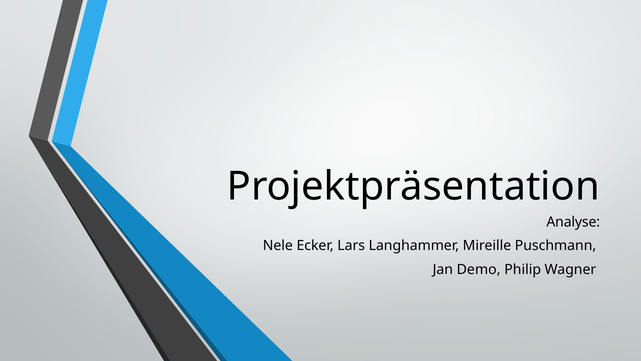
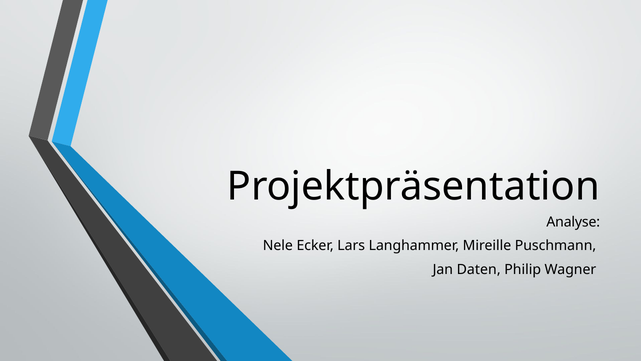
Demo: Demo -> Daten (479, 269)
